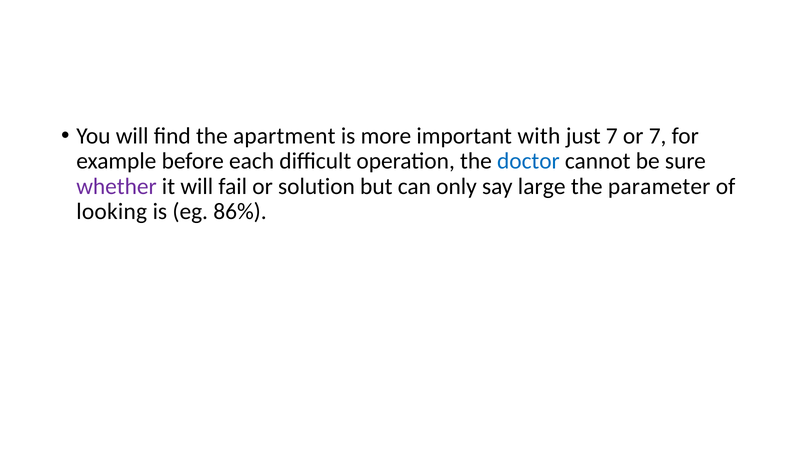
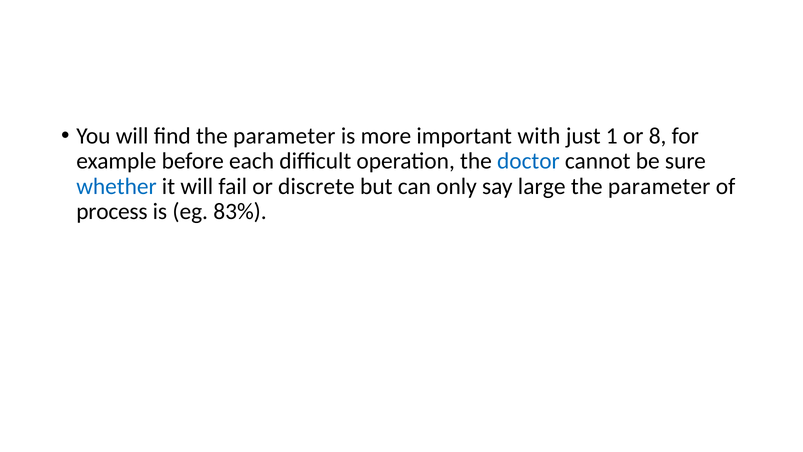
find the apartment: apartment -> parameter (284, 136)
just 7: 7 -> 1 (612, 136)
or 7: 7 -> 8 (658, 136)
whether colour: purple -> blue (116, 186)
solution: solution -> discrete (316, 186)
looking: looking -> process (112, 211)
86%: 86% -> 83% (240, 211)
